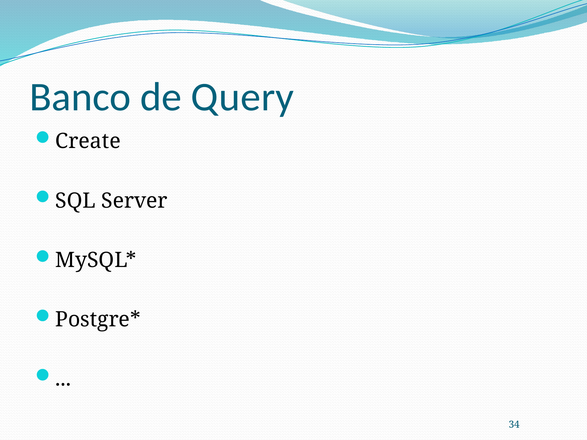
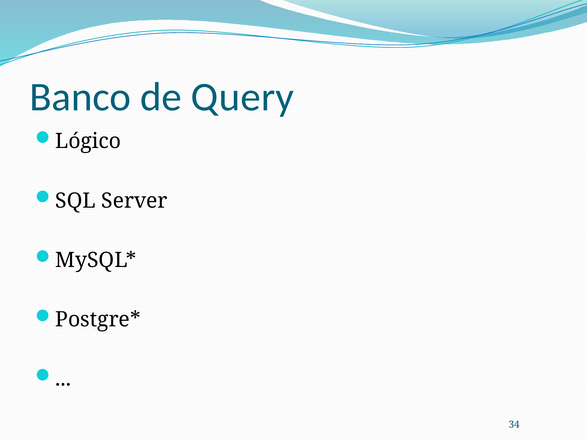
Create: Create -> Lógico (88, 141)
